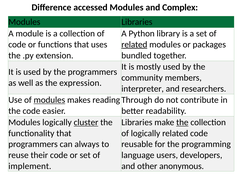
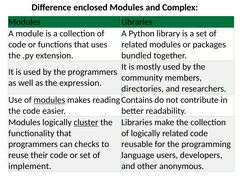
accessed: accessed -> enclosed (90, 7)
related underline: present -> none (134, 44)
interpreter: interpreter -> directories (143, 89)
Through: Through -> Contains (137, 100)
the underline: present -> none (182, 122)
always: always -> checks (87, 144)
